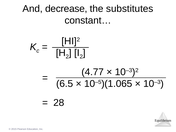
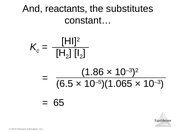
decrease: decrease -> reactants (66, 9)
4.77: 4.77 -> 1.86 (93, 72)
28: 28 -> 65 (59, 103)
